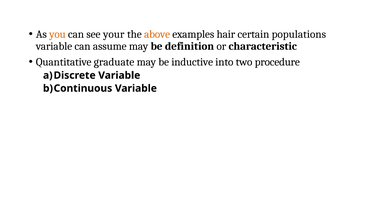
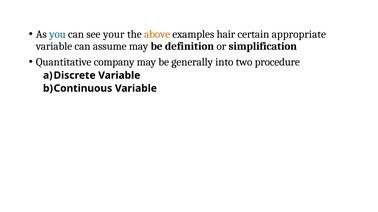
you colour: orange -> blue (57, 34)
populations: populations -> appropriate (299, 34)
characteristic: characteristic -> simplification (263, 46)
graduate: graduate -> company (114, 62)
inductive: inductive -> generally (192, 62)
